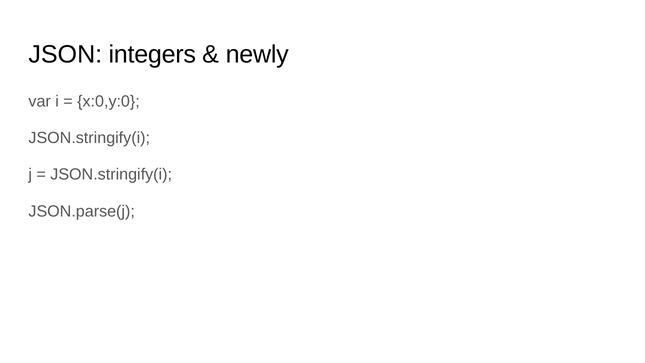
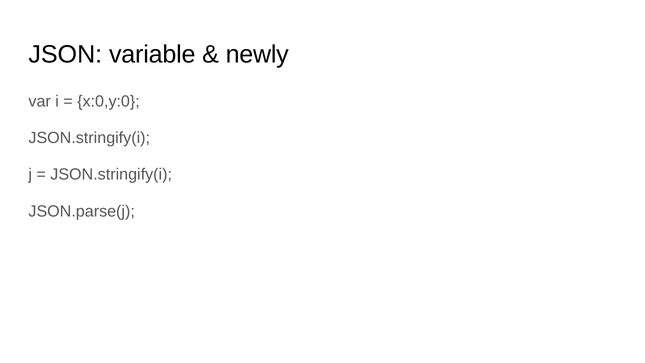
integers: integers -> variable (152, 55)
